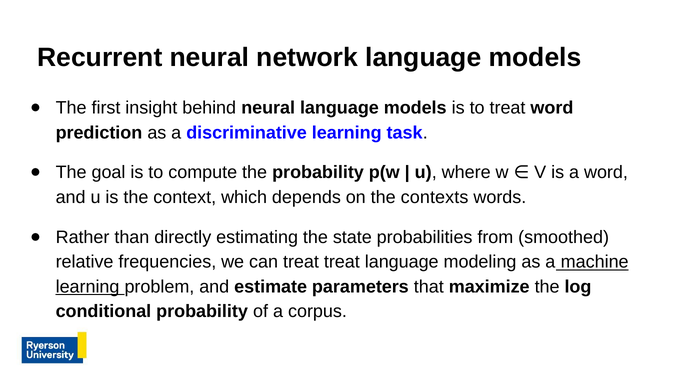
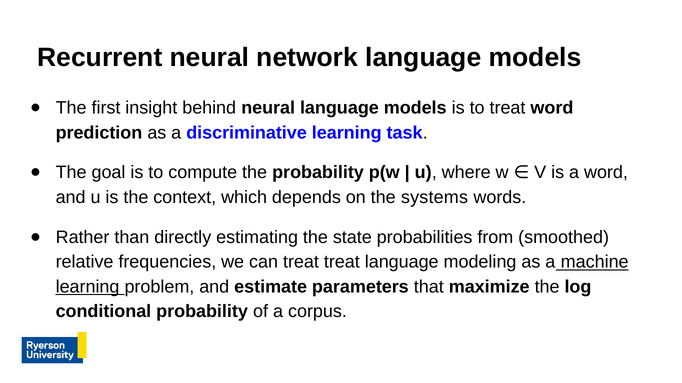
contexts: contexts -> systems (435, 198)
